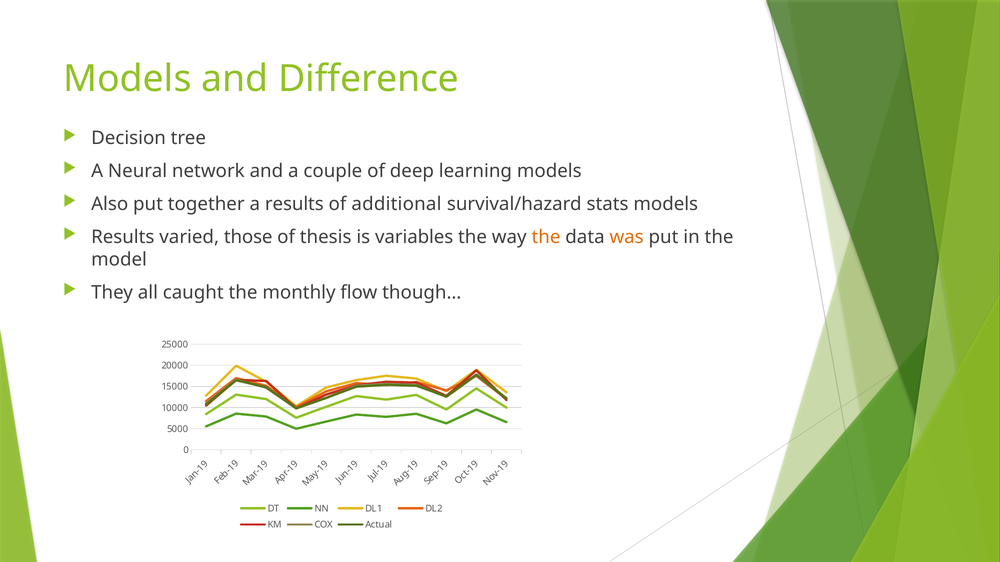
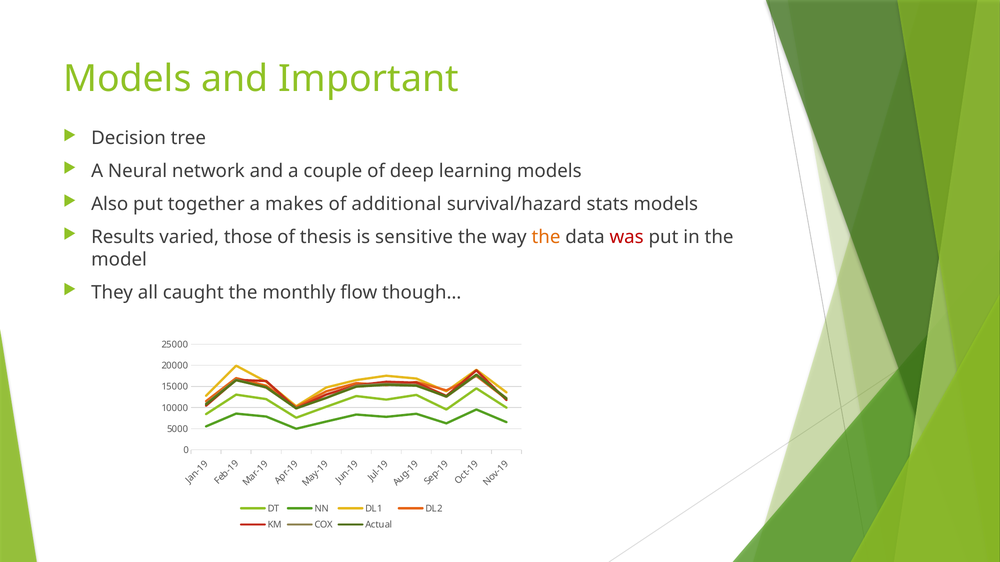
Difference: Difference -> Important (369, 79)
a results: results -> makes (294, 204)
variables: variables -> sensitive (414, 237)
was colour: orange -> red (627, 237)
